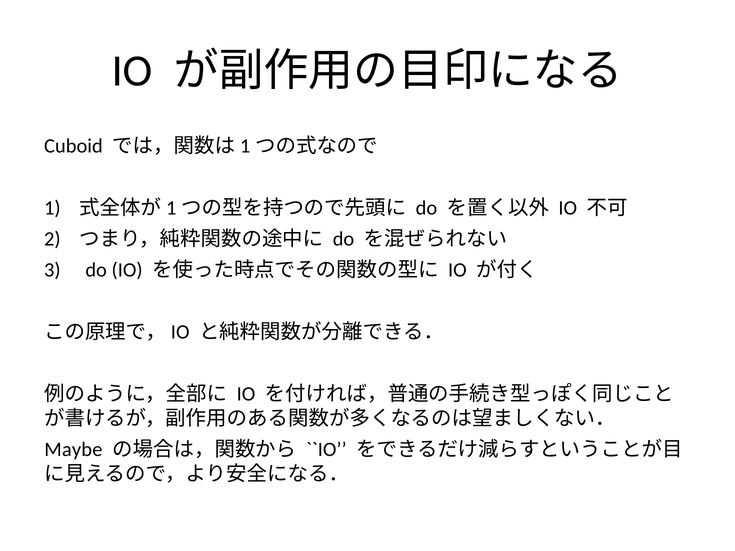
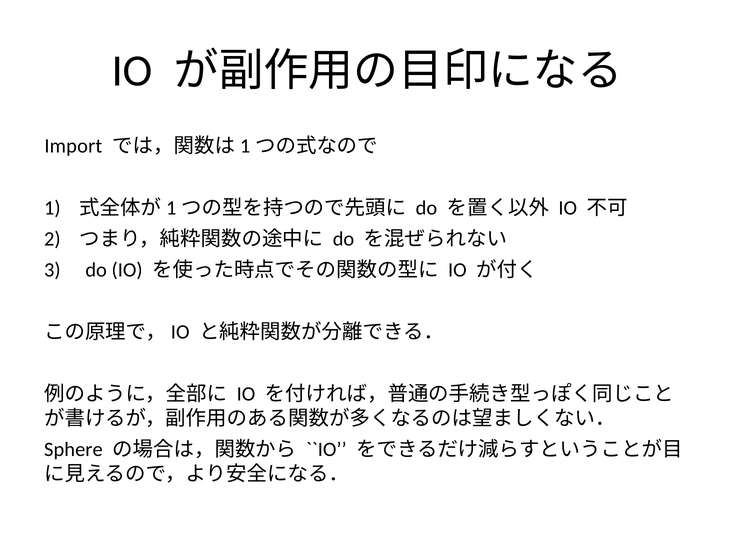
Cuboid: Cuboid -> Import (73, 146)
Maybe: Maybe -> Sphere (73, 450)
